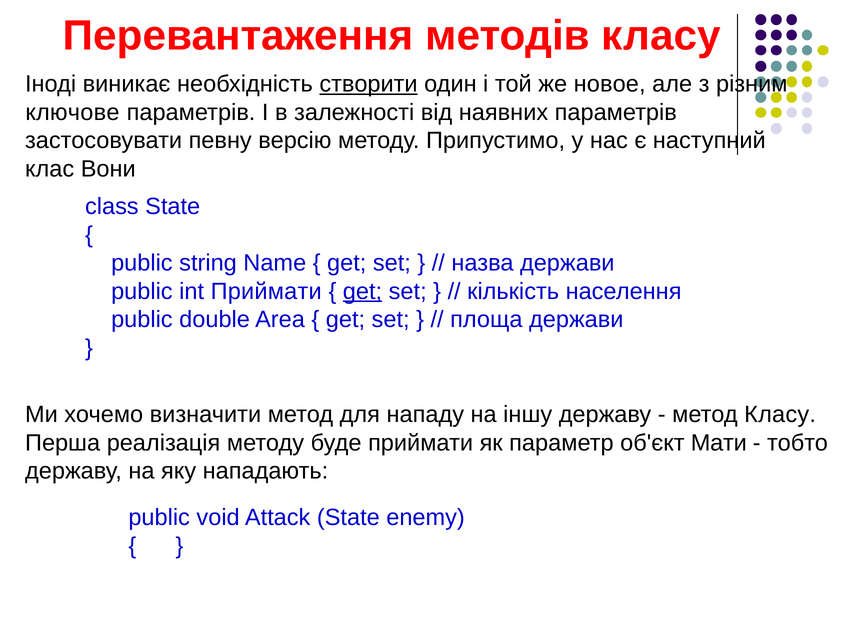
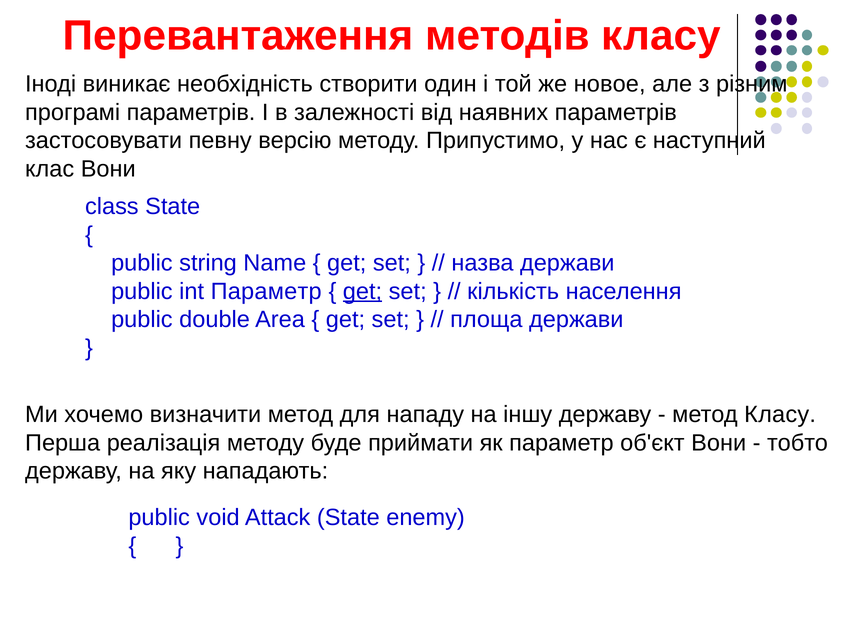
створити underline: present -> none (368, 84)
ключове: ключове -> програмі (73, 112)
int Приймати: Приймати -> Параметр (266, 291)
об'єкт Мати: Мати -> Вони (719, 443)
